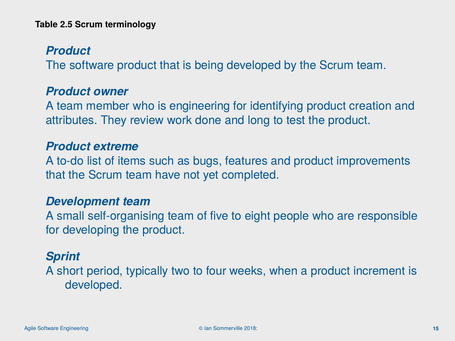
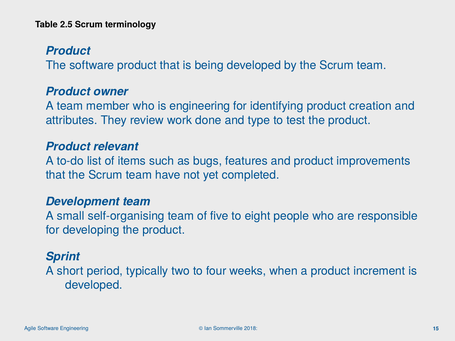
long: long -> type (259, 120)
extreme: extreme -> relevant (116, 147)
